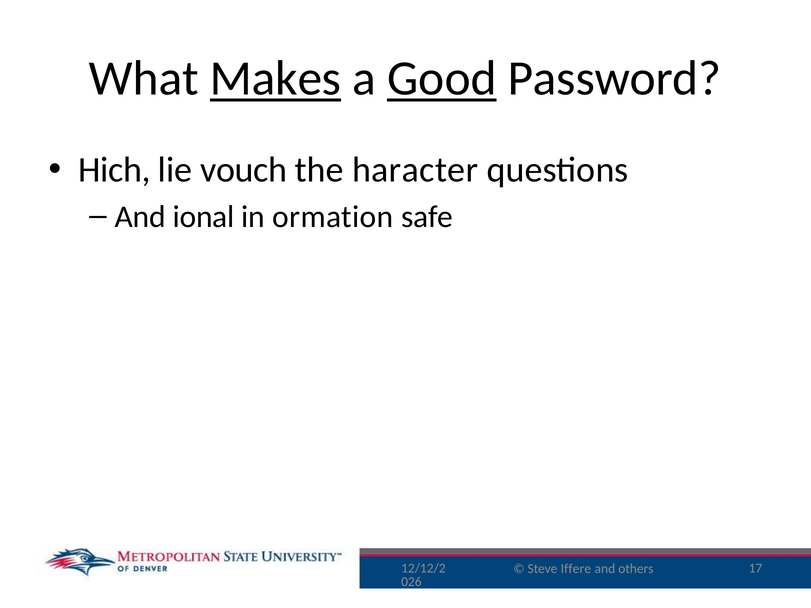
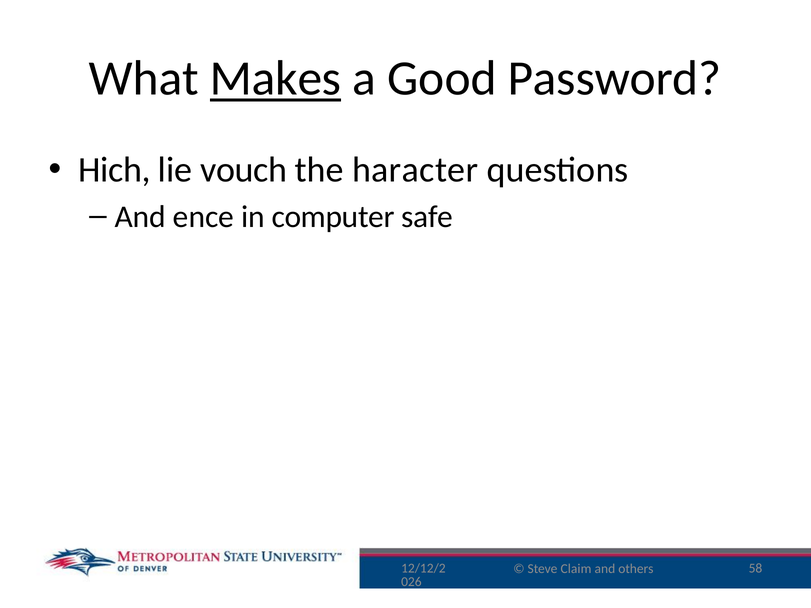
Good underline: present -> none (442, 79)
ional: ional -> ence (203, 217)
ormation: ormation -> computer (333, 217)
Iffere: Iffere -> Claim (576, 569)
17: 17 -> 58 (755, 569)
